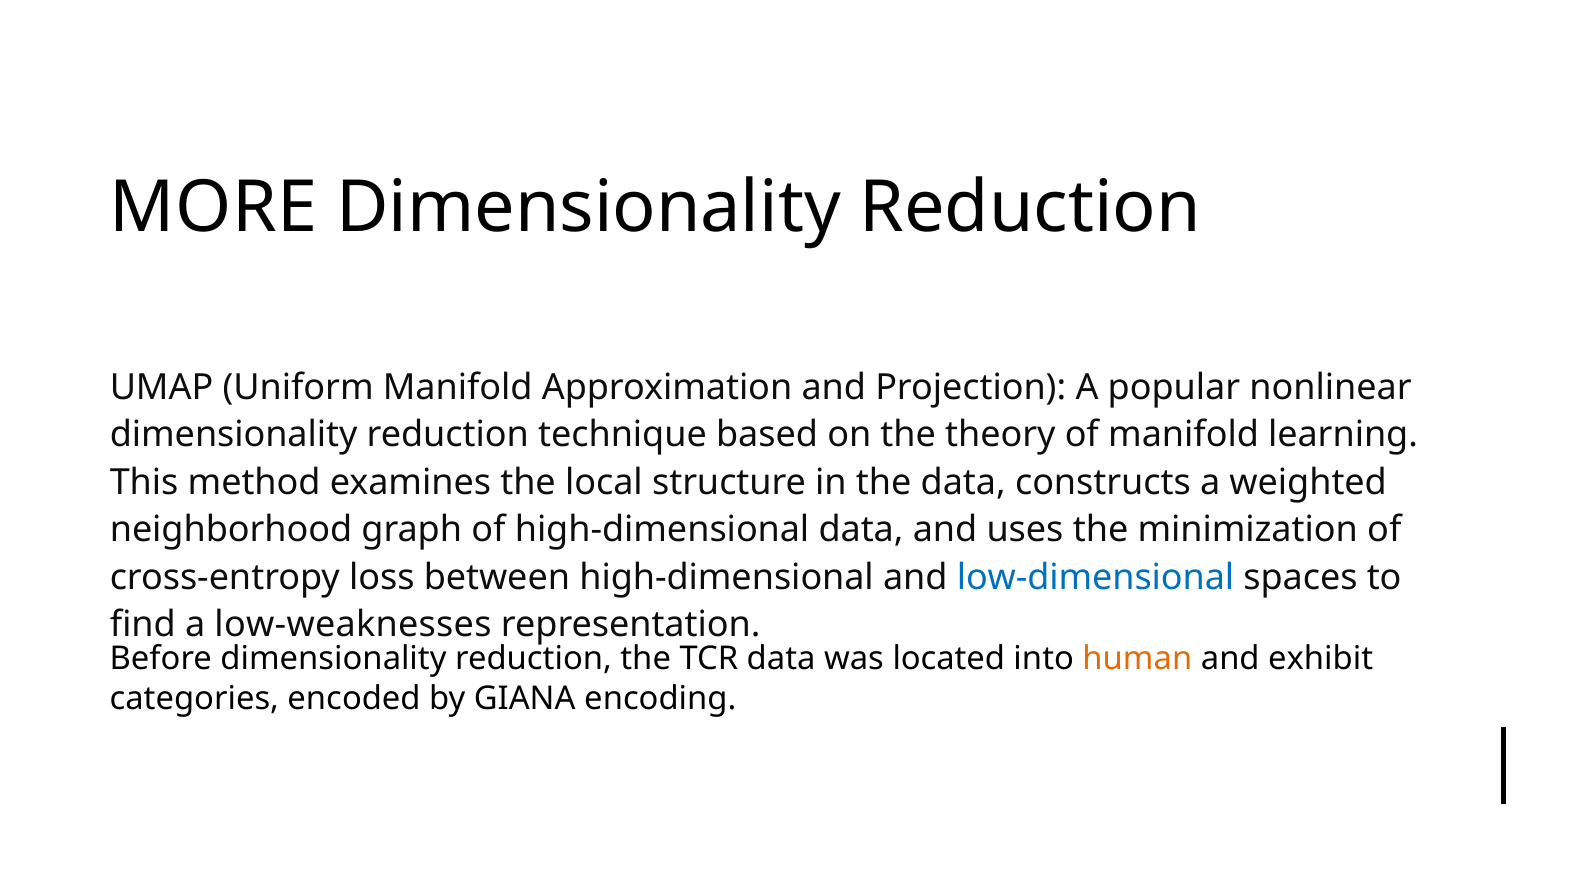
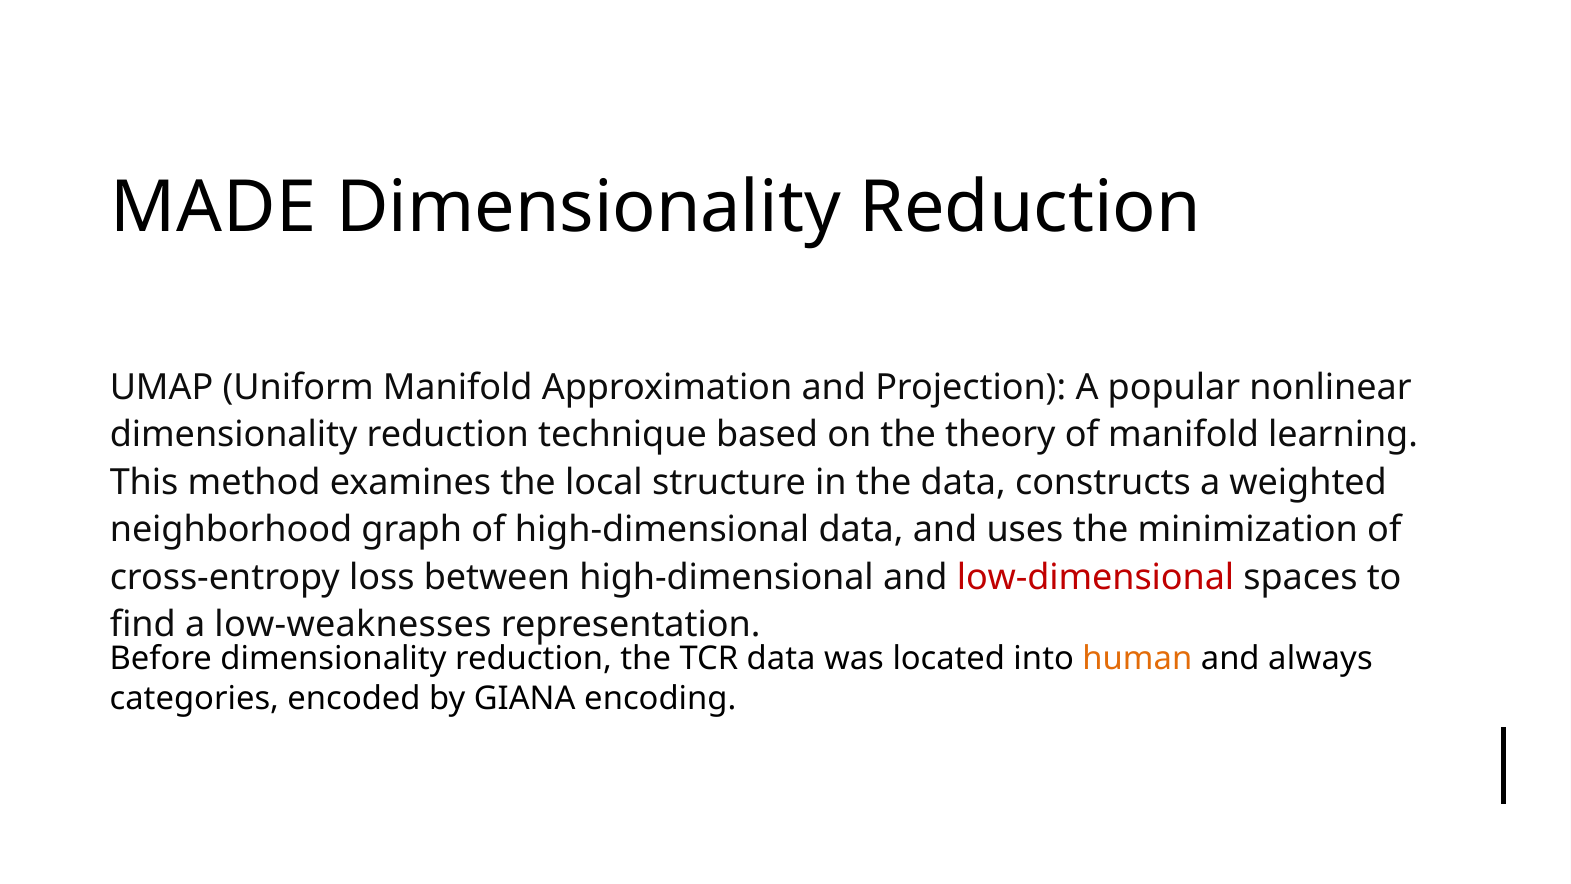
MORE: MORE -> MADE (213, 208)
low-dimensional colour: blue -> red (1096, 577)
exhibit: exhibit -> always (1321, 659)
